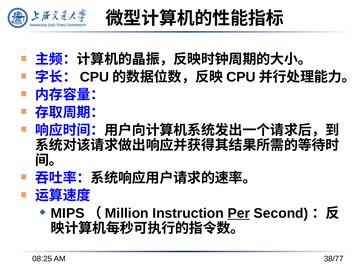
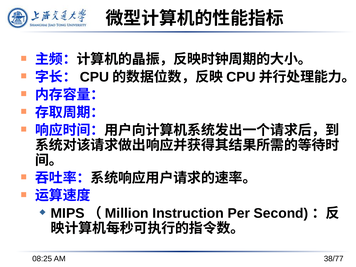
Per underline: present -> none (239, 213)
